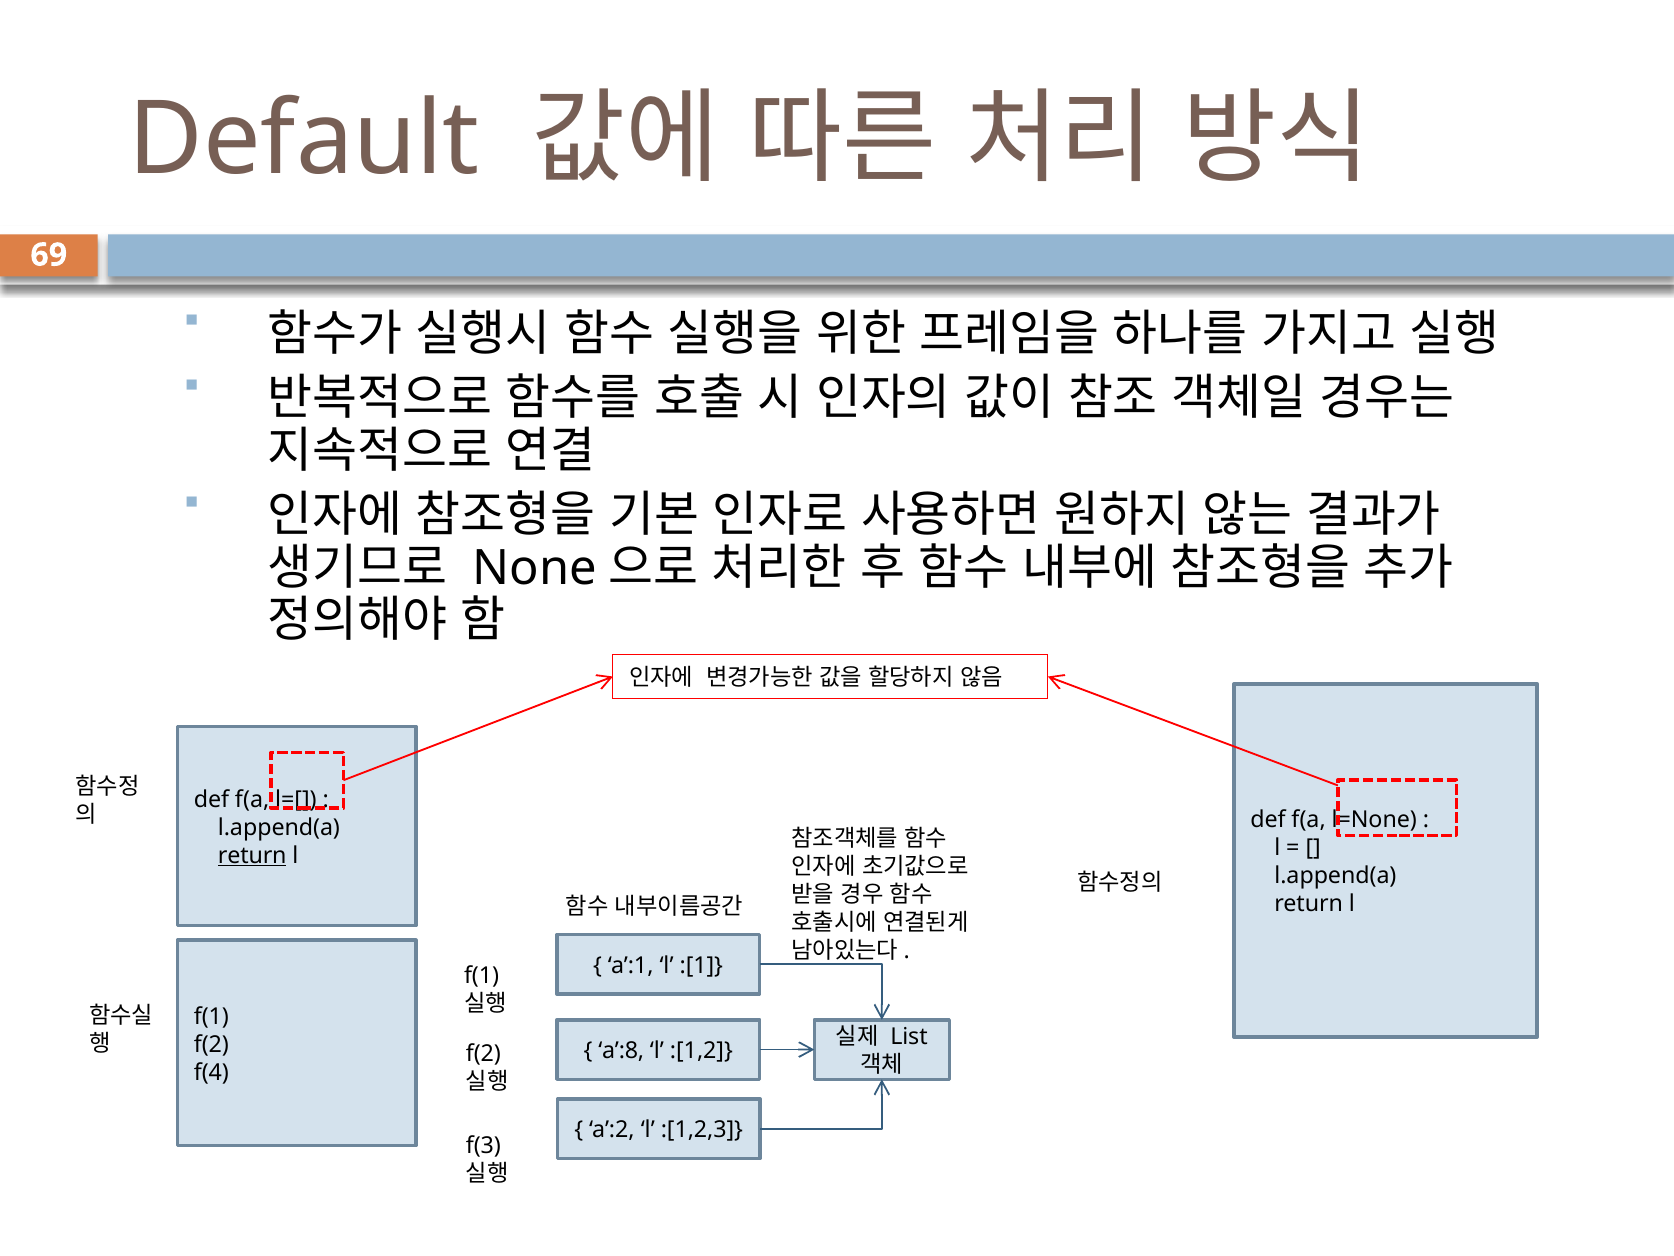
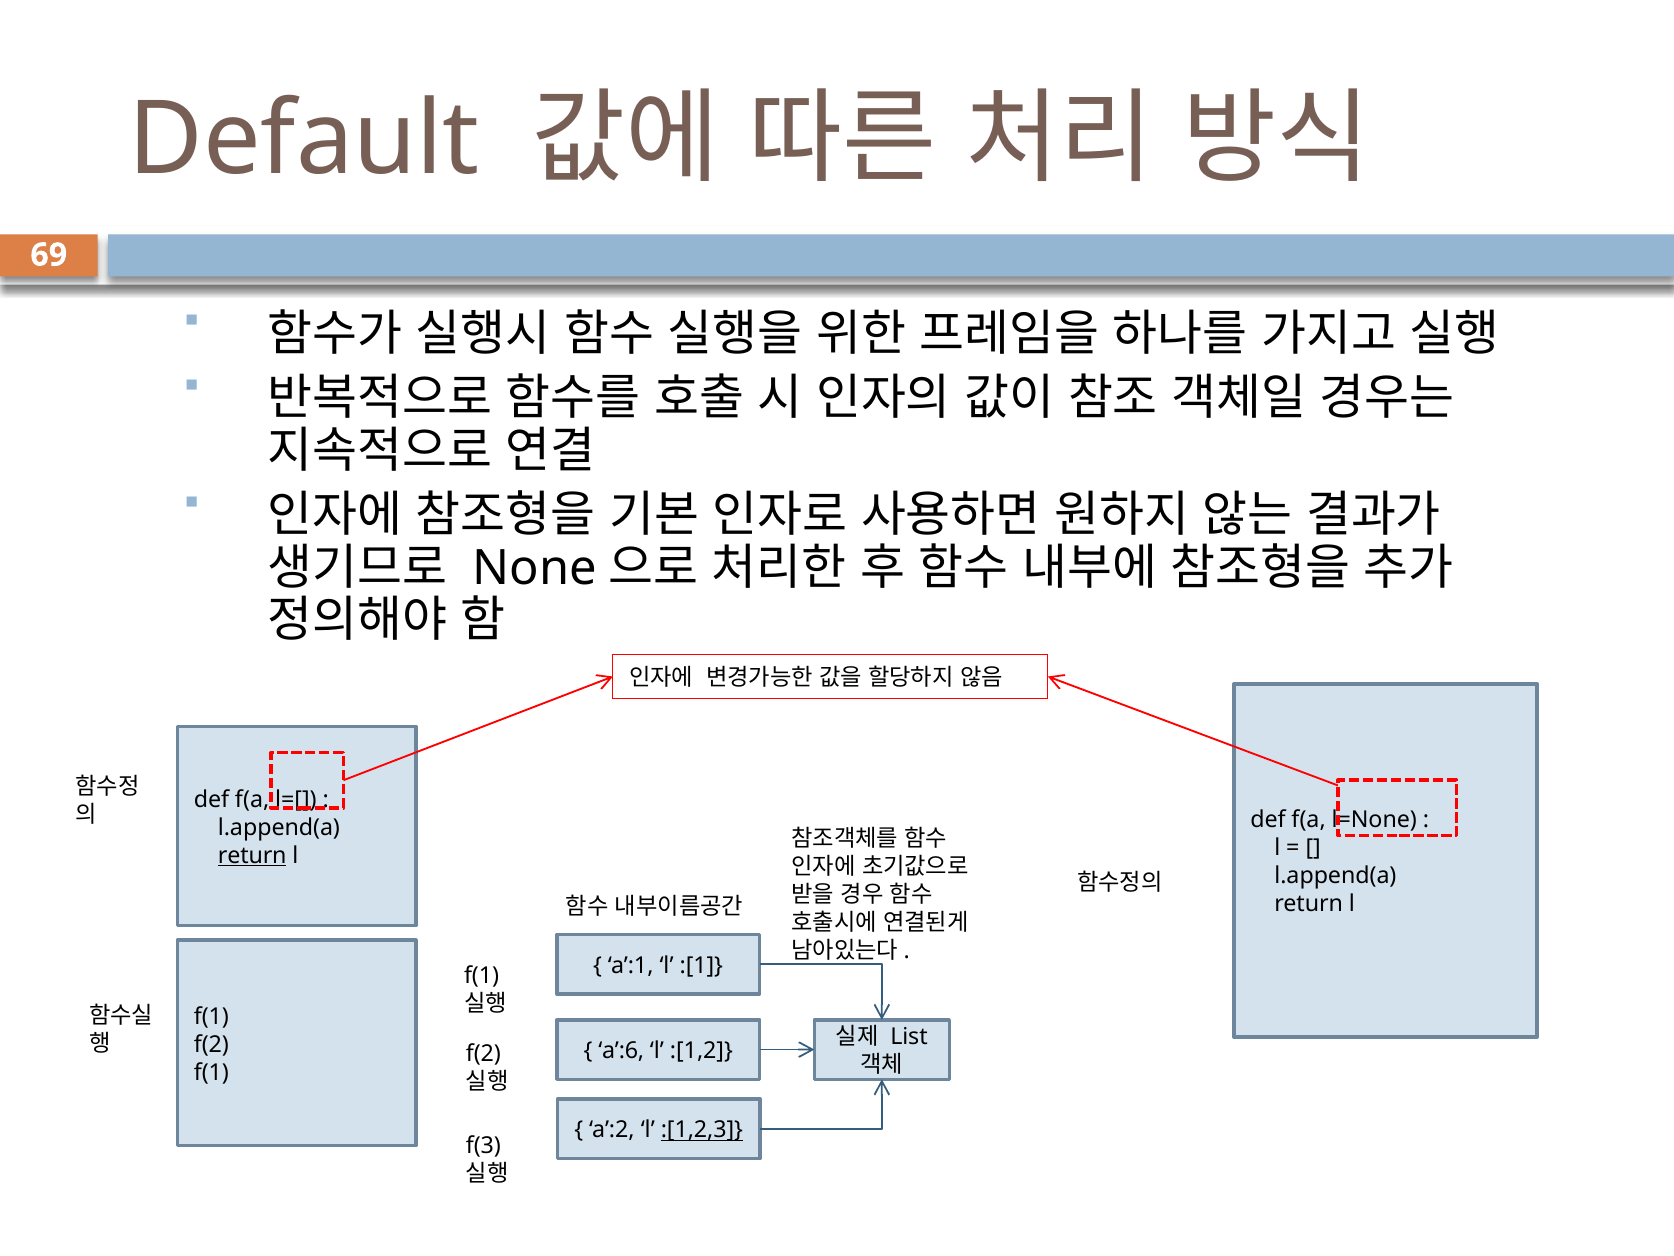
a’:8: a’:8 -> a’:6 (621, 1051)
f(4: f(4 -> f(1 (211, 1072)
:[1,2,3 underline: none -> present (702, 1130)
